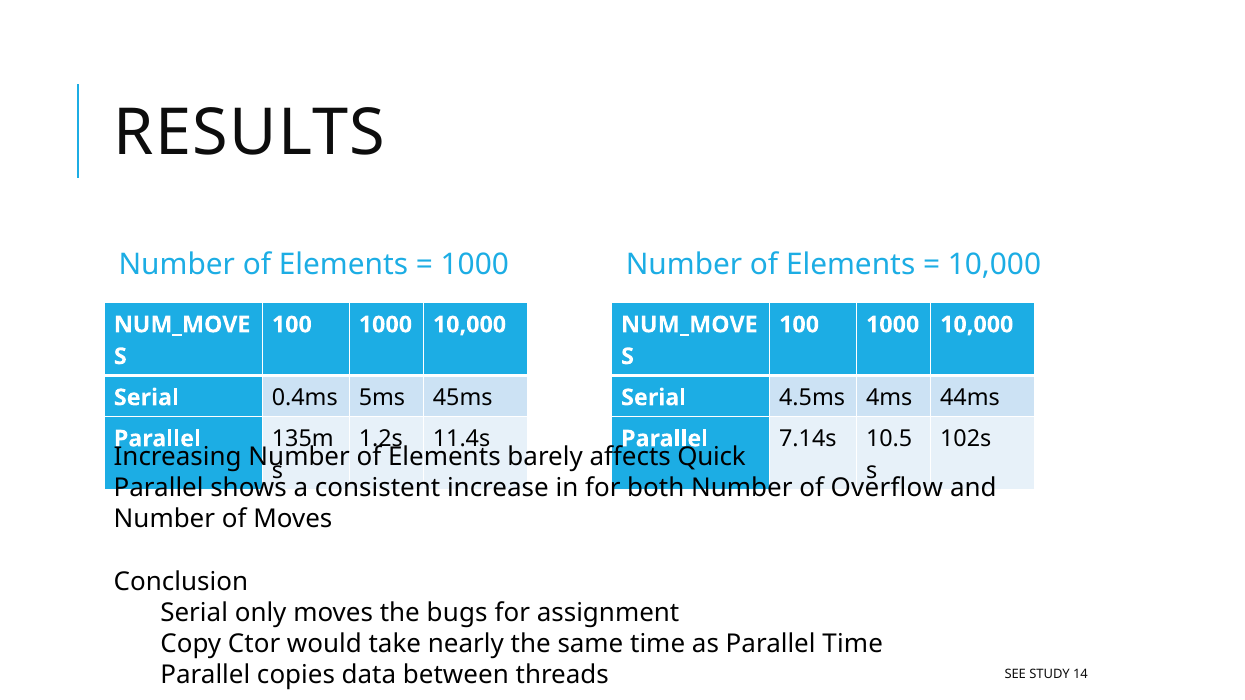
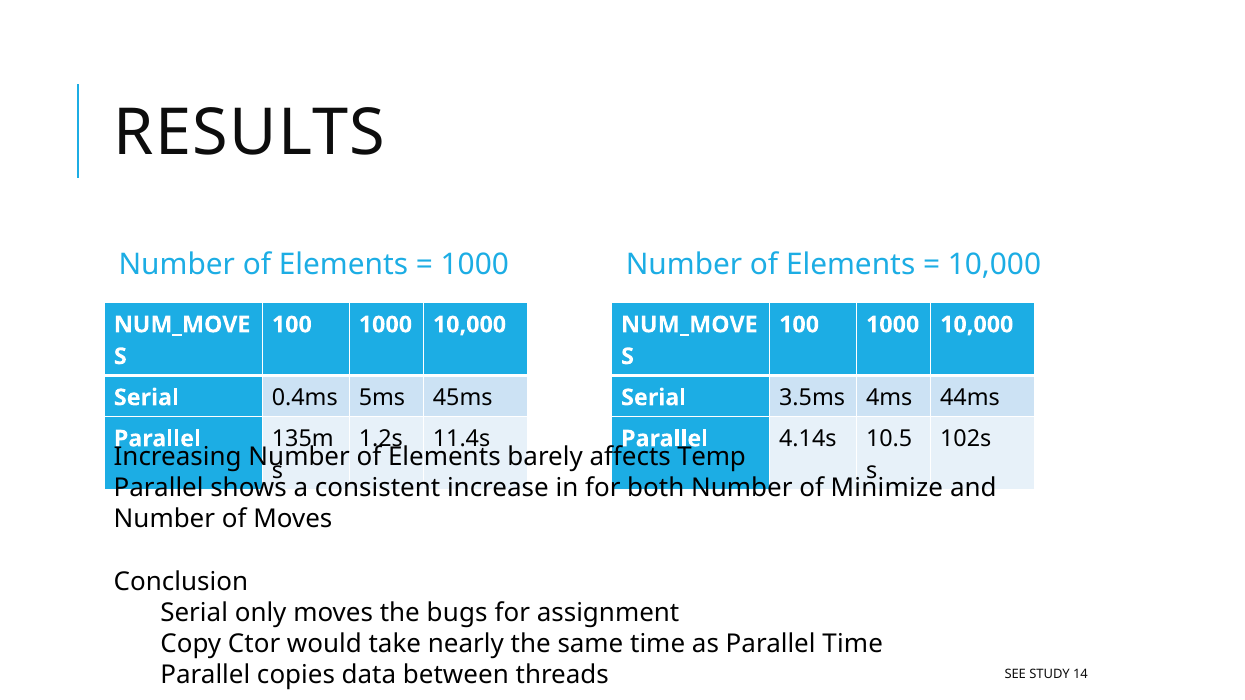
4.5ms: 4.5ms -> 3.5ms (812, 398)
7.14s: 7.14s -> 4.14s (808, 439)
Quick: Quick -> Temp (712, 457)
Overflow: Overflow -> Minimize (887, 488)
